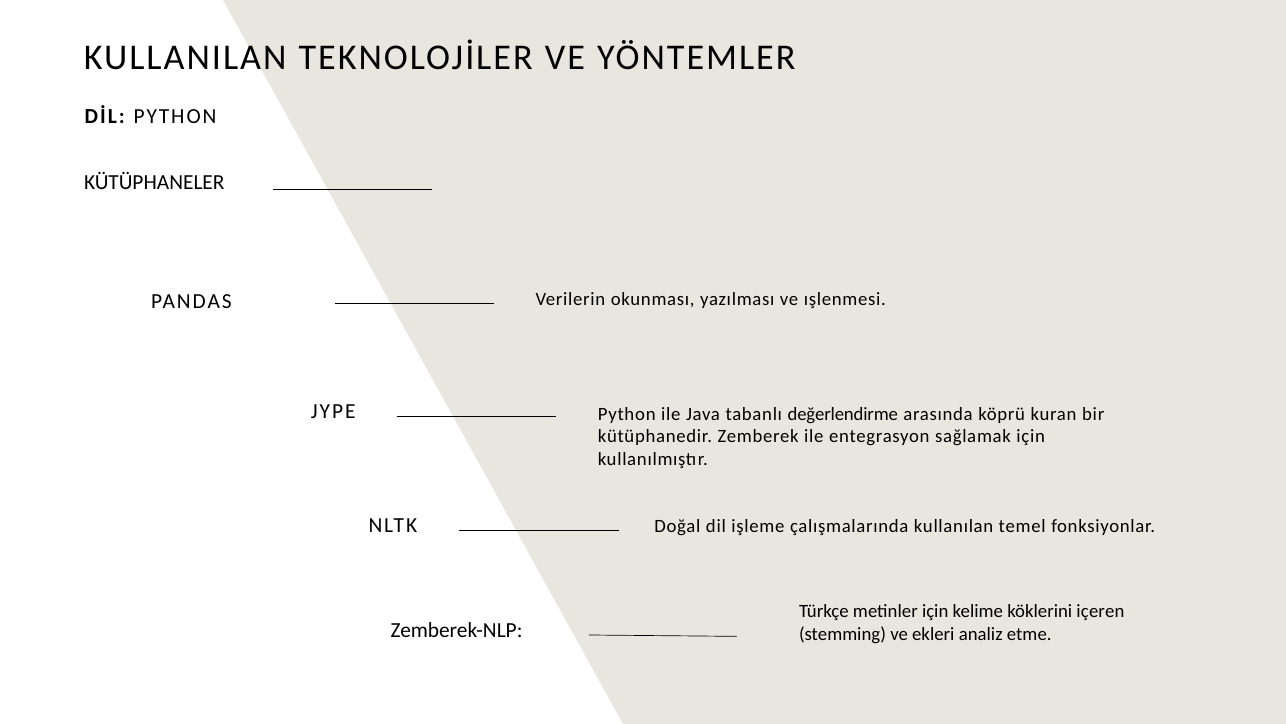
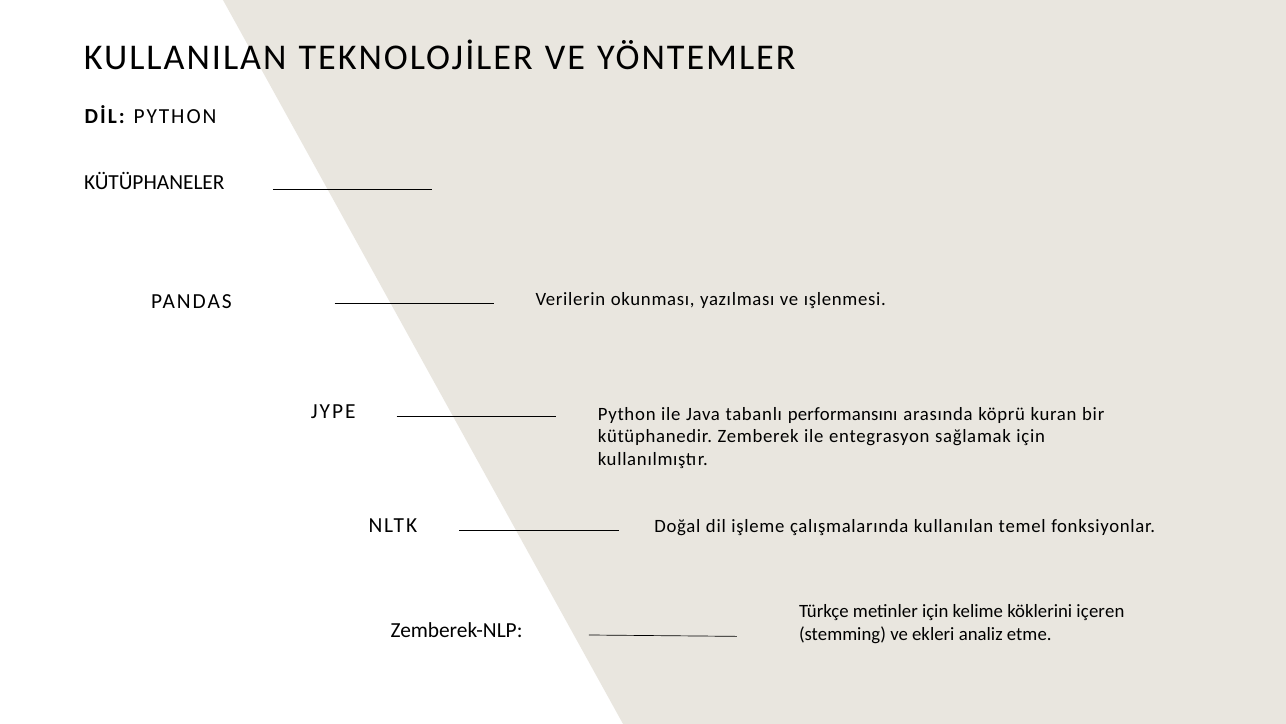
değerlendirme: değerlendirme -> performansını (843, 414)
